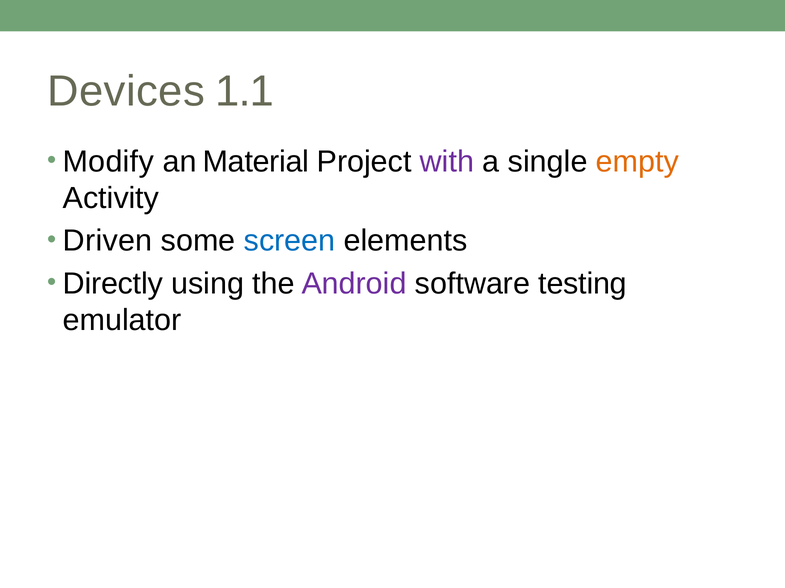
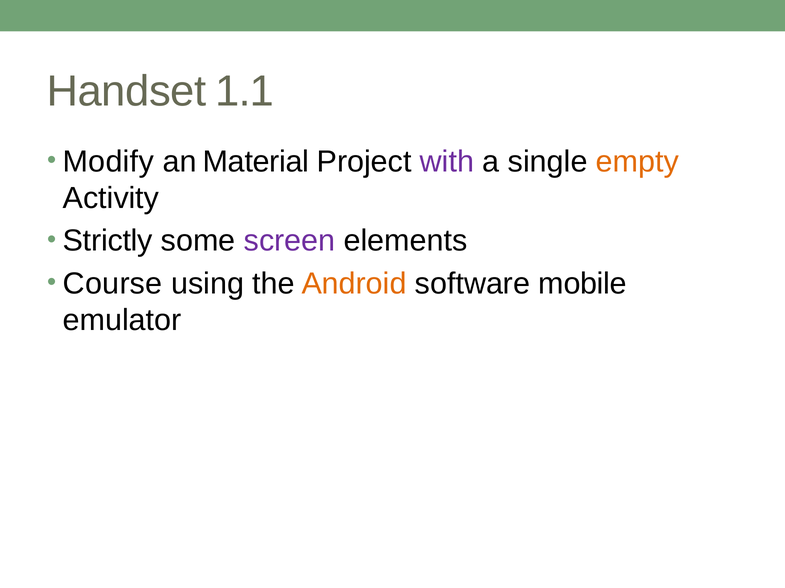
Devices: Devices -> Handset (126, 91)
Driven: Driven -> Strictly (108, 241)
screen colour: blue -> purple (290, 241)
Directly: Directly -> Course (113, 284)
Android colour: purple -> orange (354, 284)
testing: testing -> mobile (583, 284)
